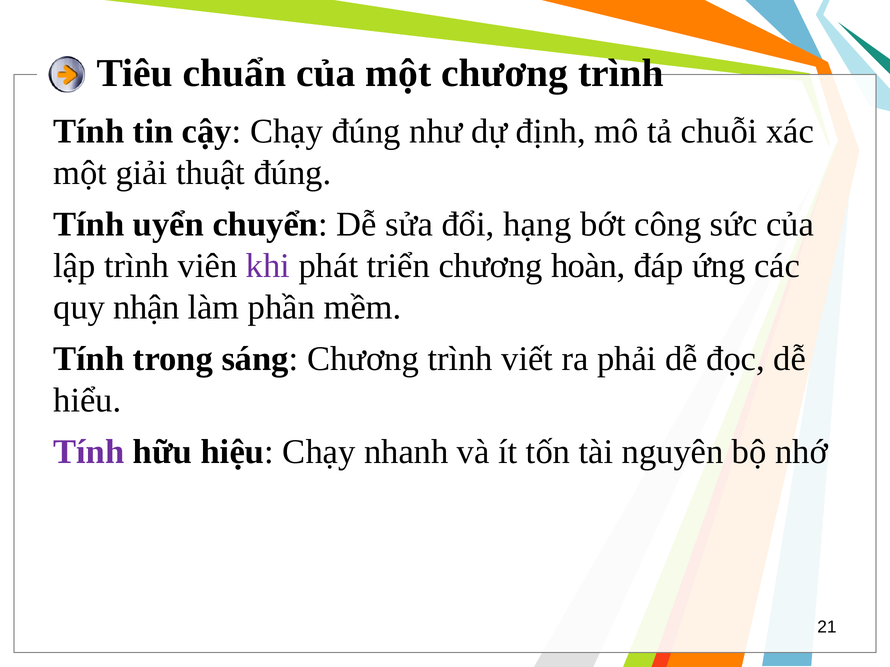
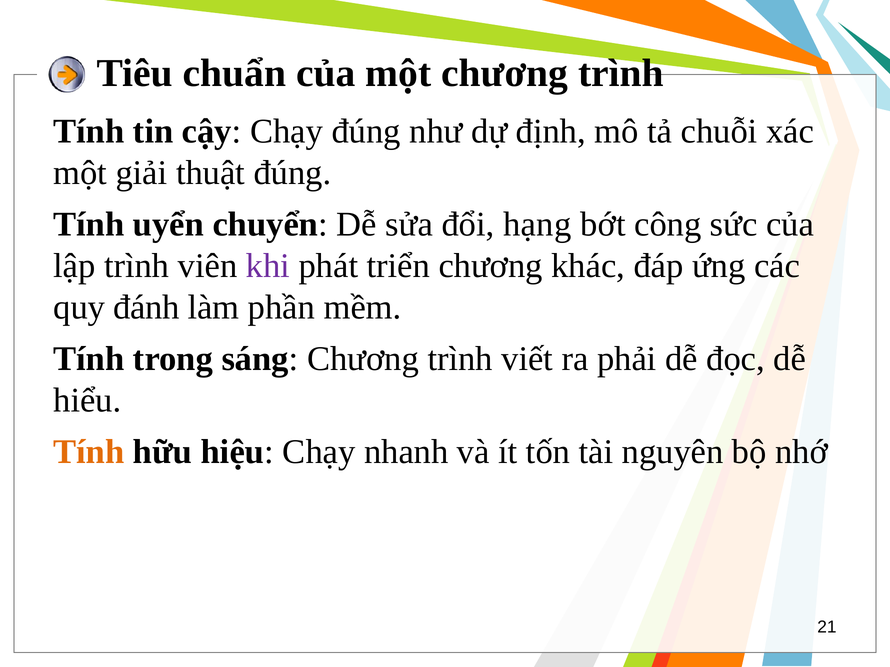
hoàn: hoàn -> khác (588, 266)
nhận: nhận -> đánh (147, 308)
Tính colour: purple -> orange (89, 452)
